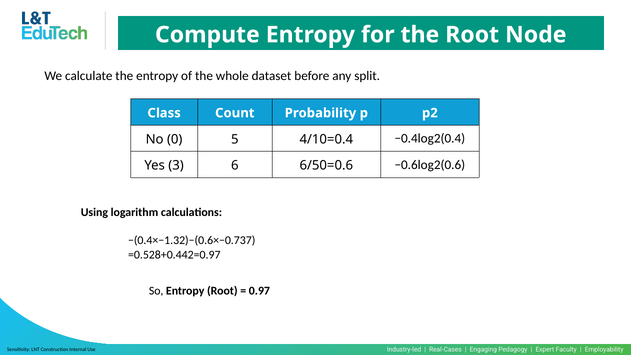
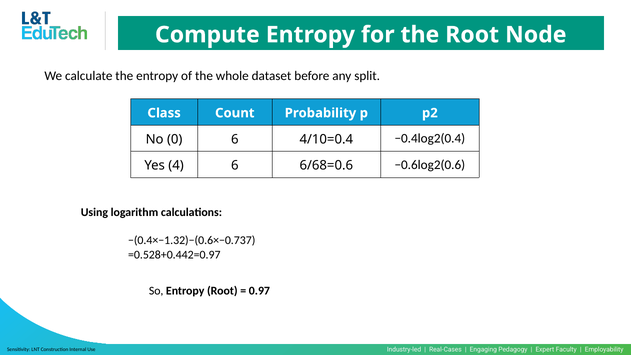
0 5: 5 -> 6 (235, 139)
3: 3 -> 4 (176, 165)
6/50=0.6: 6/50=0.6 -> 6/68=0.6 (326, 165)
